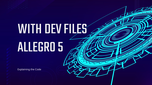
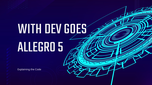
FILES: FILES -> GOES (75, 28)
